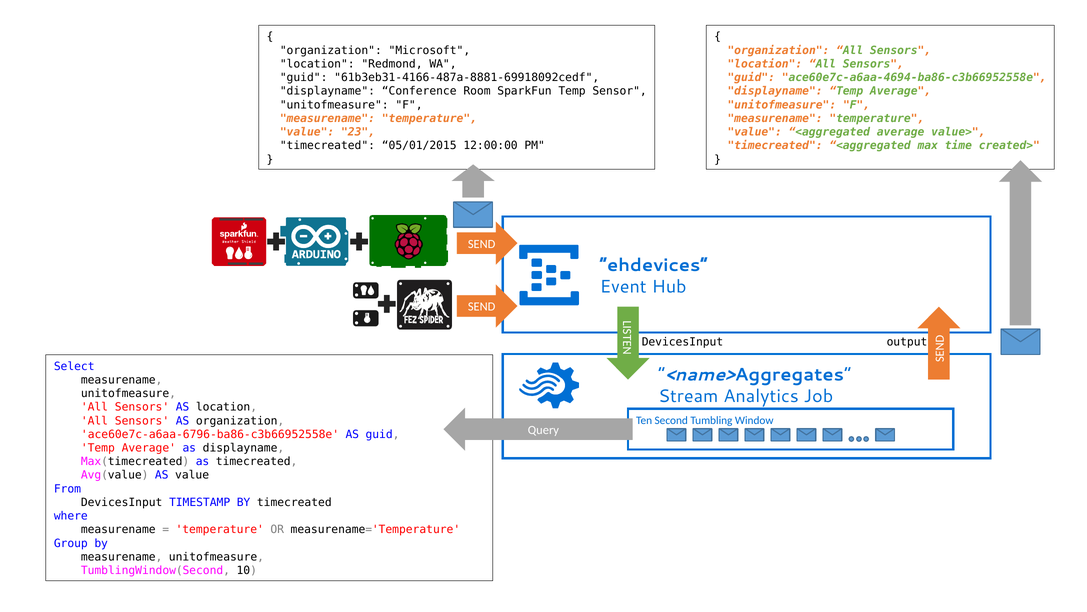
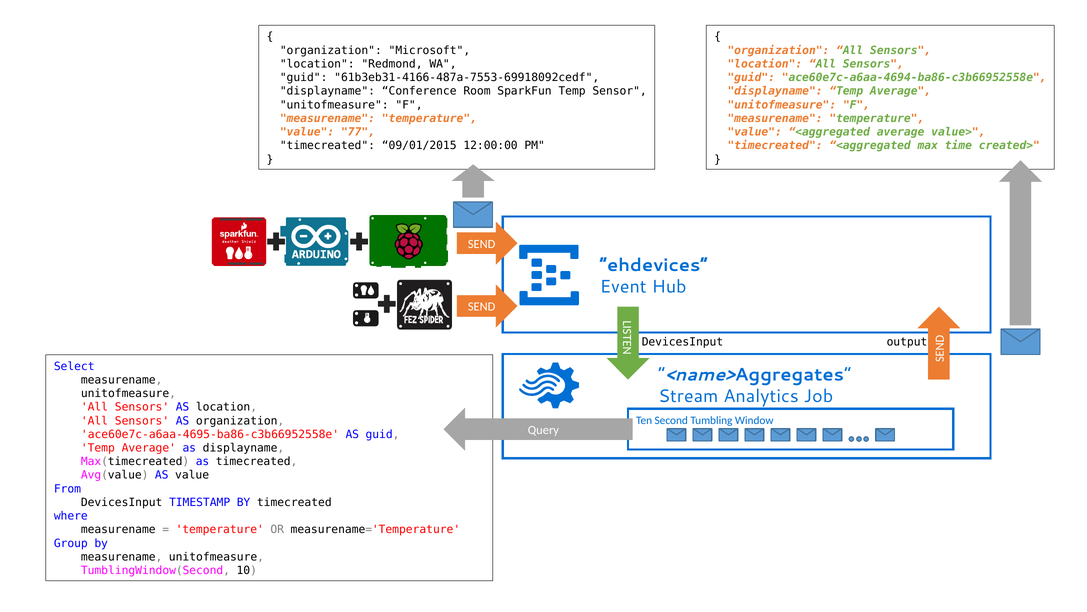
61b3eb31-4166-487a-8881-69918092cedf: 61b3eb31-4166-487a-8881-69918092cedf -> 61b3eb31-4166-487a-7553-69918092cedf (467, 78)
23: 23 -> 77 (358, 132)
05/01/2015: 05/01/2015 -> 09/01/2015 (419, 146)
ace60e7c-a6aa-6796-ba86-c3b66952558e: ace60e7c-a6aa-6796-ba86-c3b66952558e -> ace60e7c-a6aa-4695-ba86-c3b66952558e (210, 434)
